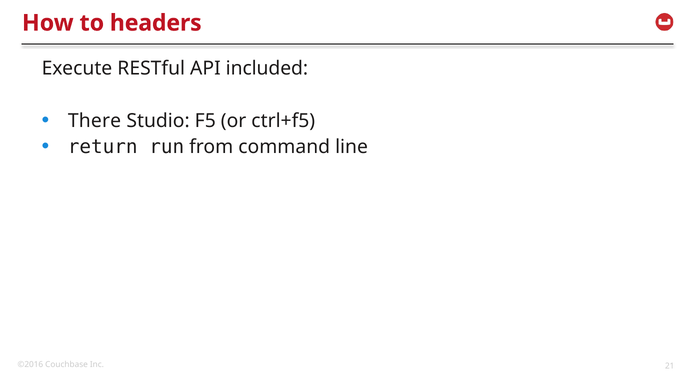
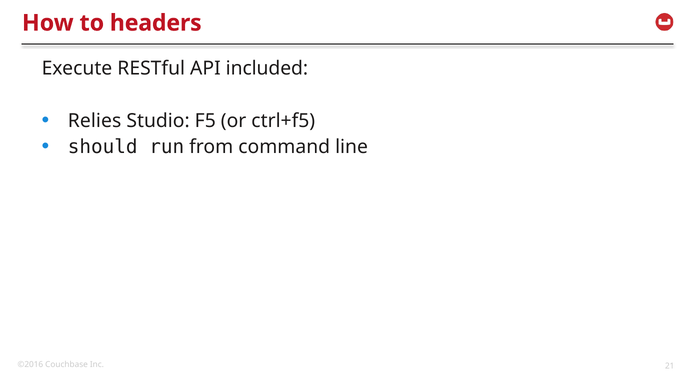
There: There -> Relies (95, 121)
return: return -> should (103, 147)
